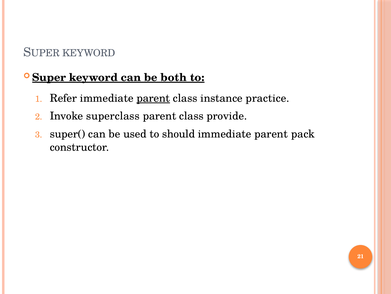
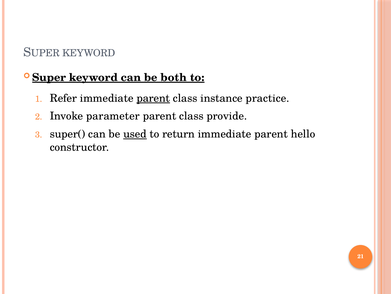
superclass: superclass -> parameter (113, 116)
used underline: none -> present (135, 134)
should: should -> return (179, 134)
pack: pack -> hello (303, 134)
